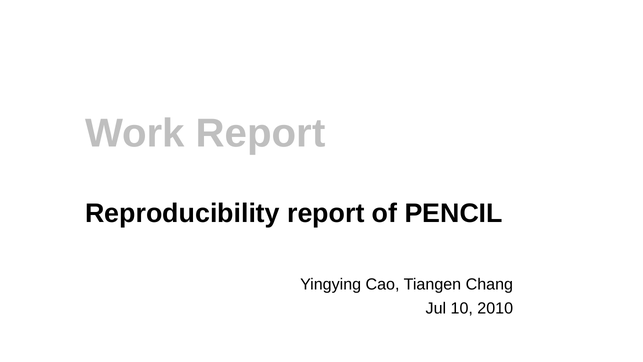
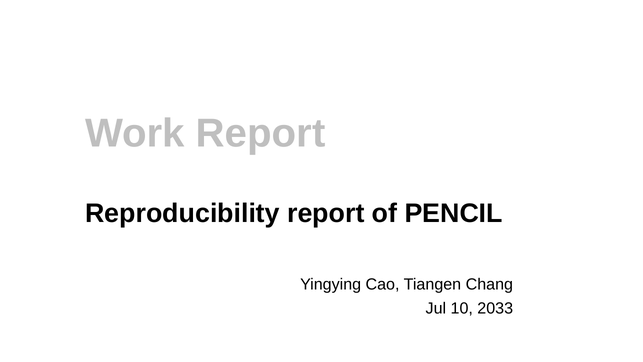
2010: 2010 -> 2033 (495, 308)
